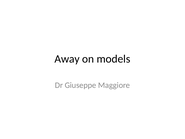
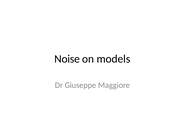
Away: Away -> Noise (67, 59)
